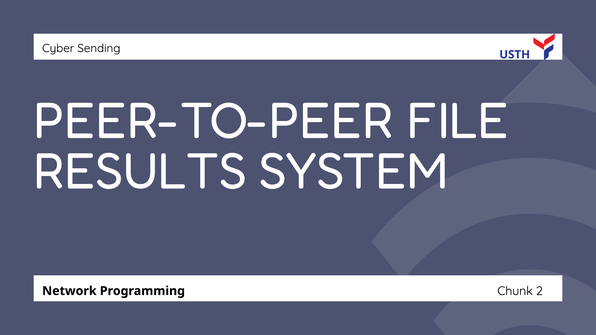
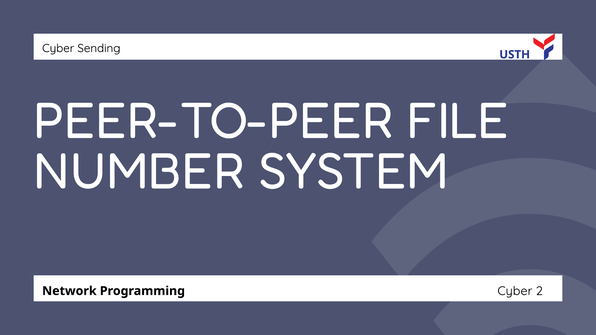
RESULTS: RESULTS -> NUMBER (139, 171)
Programming Chunk: Chunk -> Cyber (515, 291)
